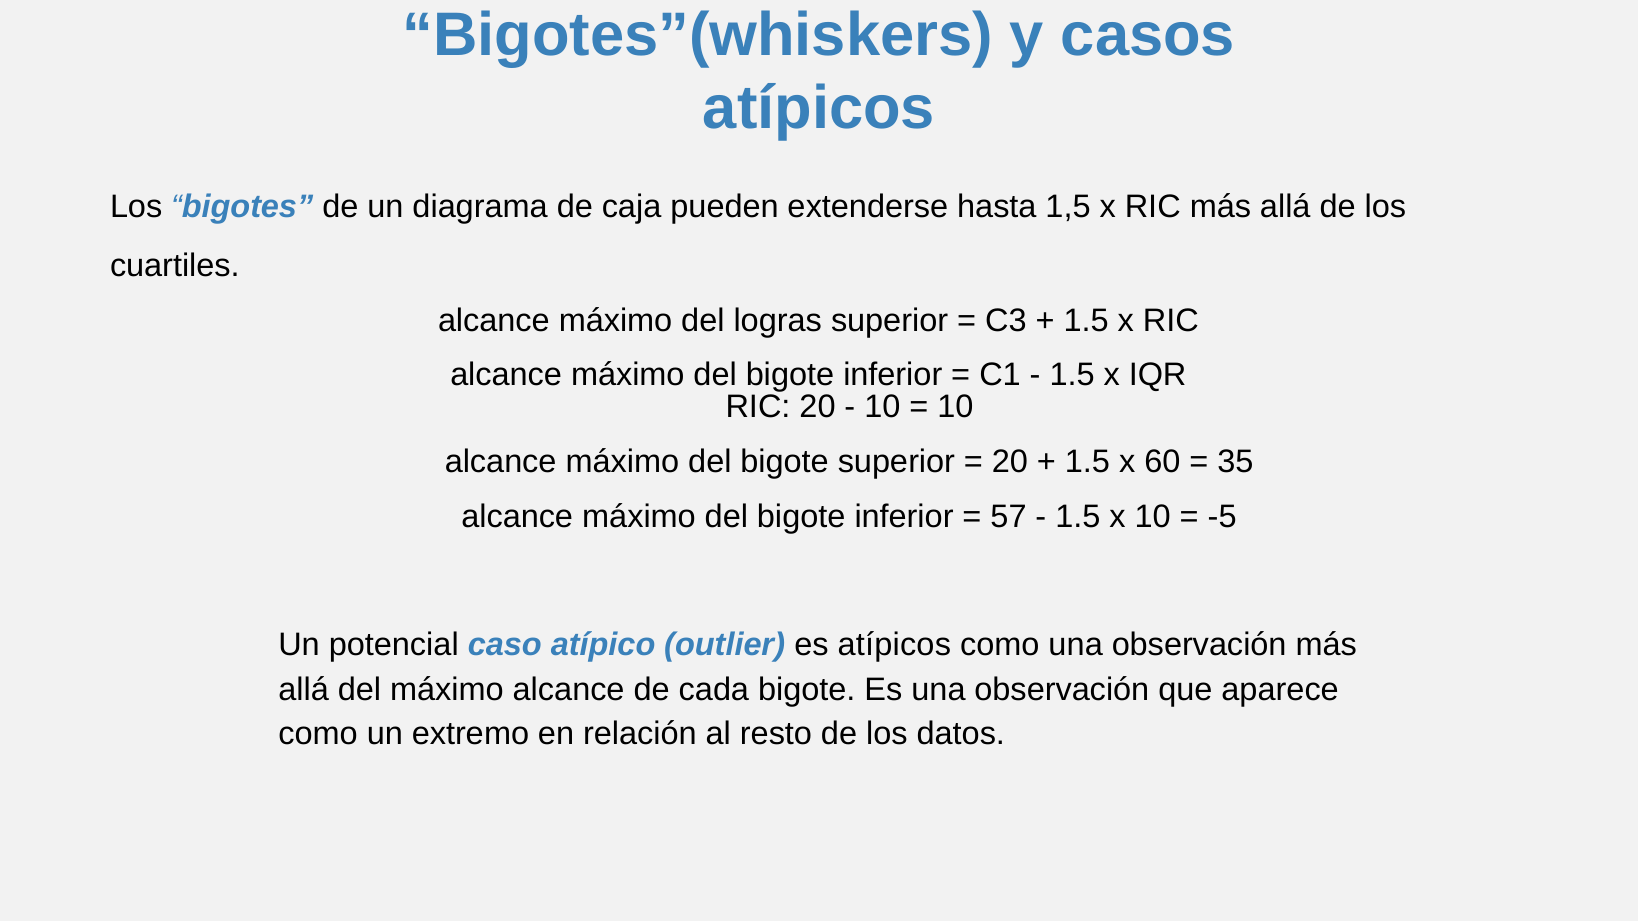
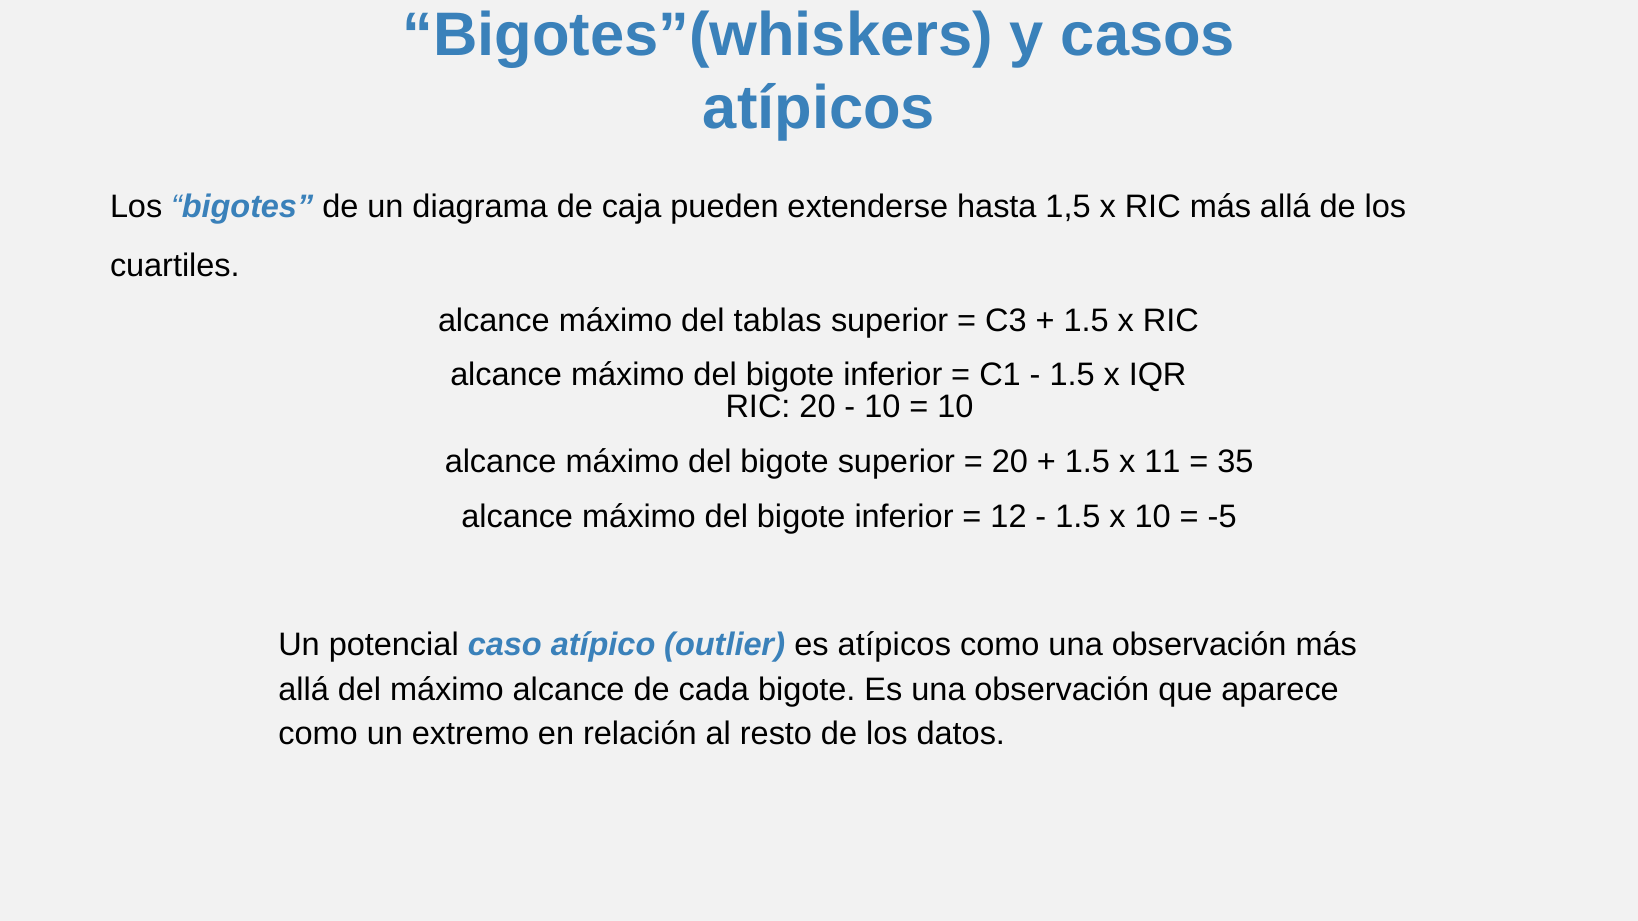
logras: logras -> tablas (778, 320)
60: 60 -> 11 (1162, 462)
57: 57 -> 12 (1009, 517)
